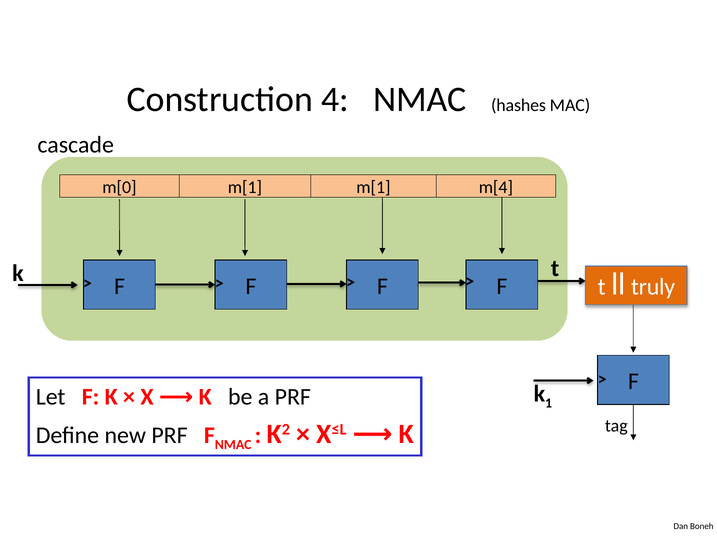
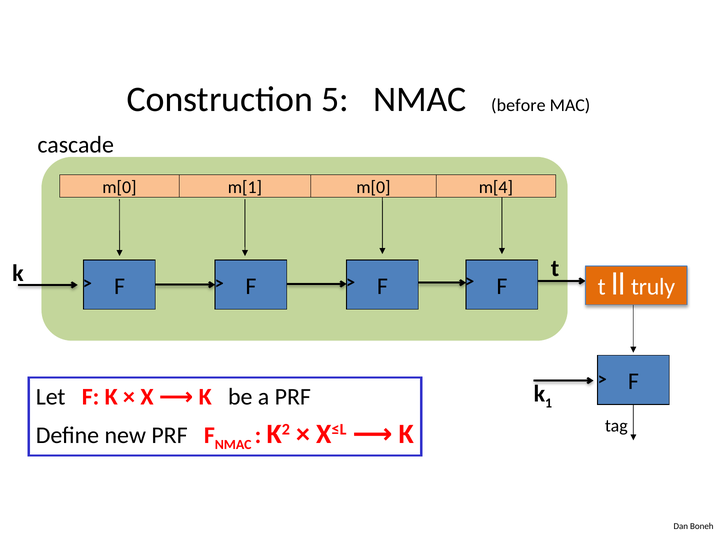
4: 4 -> 5 (335, 99)
hashes: hashes -> before (518, 105)
m[1 m[1: m[1 -> m[0 (373, 187)
